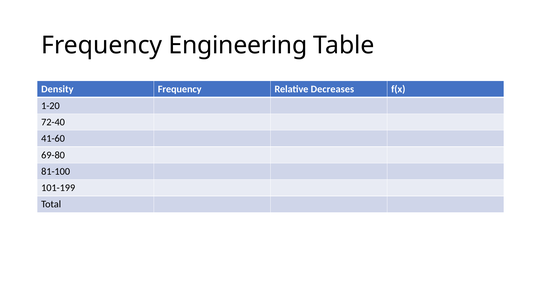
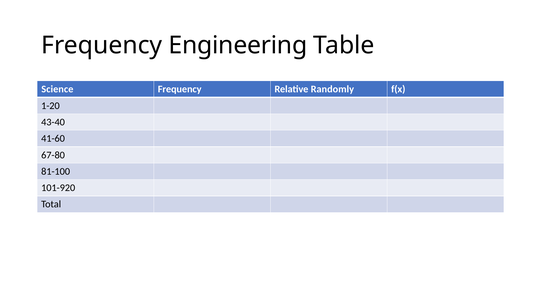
Density: Density -> Science (57, 89)
Decreases: Decreases -> Randomly (332, 89)
72-40: 72-40 -> 43-40 (53, 122)
69-80: 69-80 -> 67-80 (53, 155)
101-199: 101-199 -> 101-920 (58, 188)
